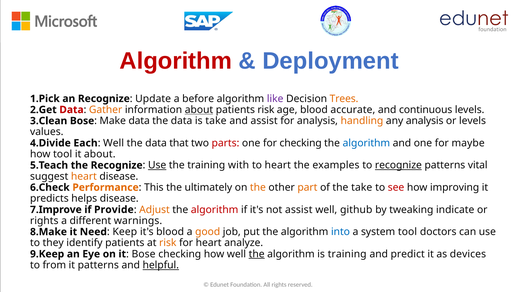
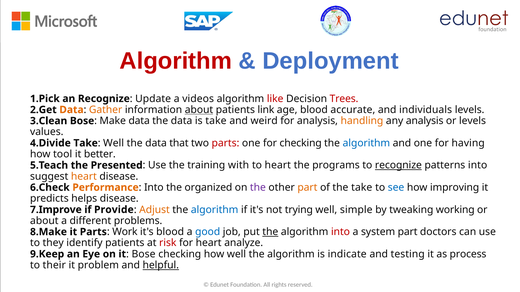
before: before -> videos (198, 99)
like colour: purple -> red (275, 99)
Trees colour: orange -> red (344, 99)
Data colour: red -> orange (71, 110)
patients risk: risk -> link (266, 110)
continuous: continuous -> individuals (426, 110)
and assist: assist -> weird (264, 121)
Each: Each -> Take (86, 143)
maybe: maybe -> having (468, 143)
it about: about -> better (100, 154)
the Recognize: Recognize -> Presented (117, 166)
Use underline: present -> none (157, 166)
examples: examples -> programs (336, 166)
patterns vital: vital -> into (478, 166)
This: This -> Into (154, 188)
ultimately: ultimately -> organized (208, 188)
the colour: orange -> purple (258, 188)
see colour: red -> blue (396, 188)
algorithm colour: red -> blue (215, 210)
not assist: assist -> trying (299, 210)
github: github -> simple (356, 210)
indicate: indicate -> working (455, 210)
rights: rights -> about (44, 221)
warnings: warnings -> problems (138, 221)
it Need: Need -> Parts (93, 232)
Keep: Keep -> Work (125, 232)
good colour: orange -> blue (208, 232)
the underline: none -> present (270, 232)
into colour: blue -> red (340, 232)
system tool: tool -> part (408, 232)
risk colour: orange -> red (168, 243)
the underline: present -> none (257, 254)
is training: training -> indicate (347, 254)
predict: predict -> testing (408, 254)
devices: devices -> process (468, 254)
from: from -> their (54, 266)
it patterns: patterns -> problem (98, 266)
